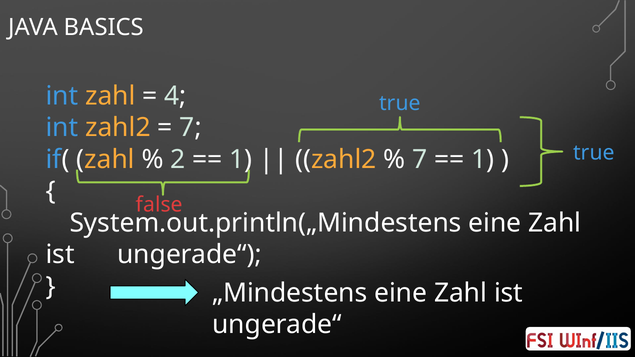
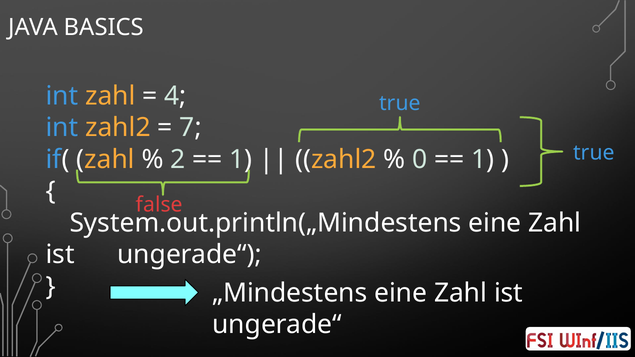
7: 7 -> 0 (420, 160)
